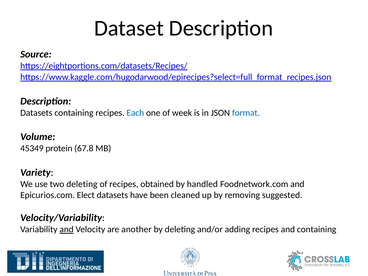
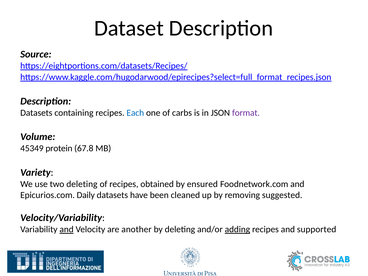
week: week -> carbs (182, 113)
format colour: blue -> purple (246, 113)
handled: handled -> ensured (202, 184)
Elect: Elect -> Daily (86, 195)
adding underline: none -> present (237, 229)
and containing: containing -> supported (317, 229)
